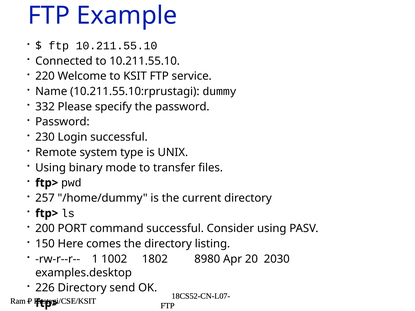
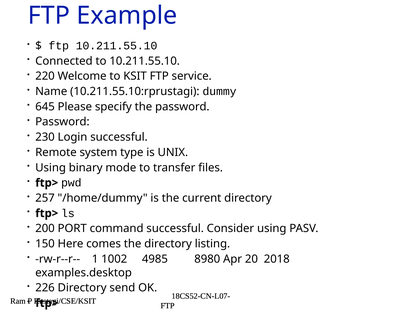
332: 332 -> 645 (45, 107)
1802: 1802 -> 4985 (155, 259)
2030: 2030 -> 2018 (277, 259)
